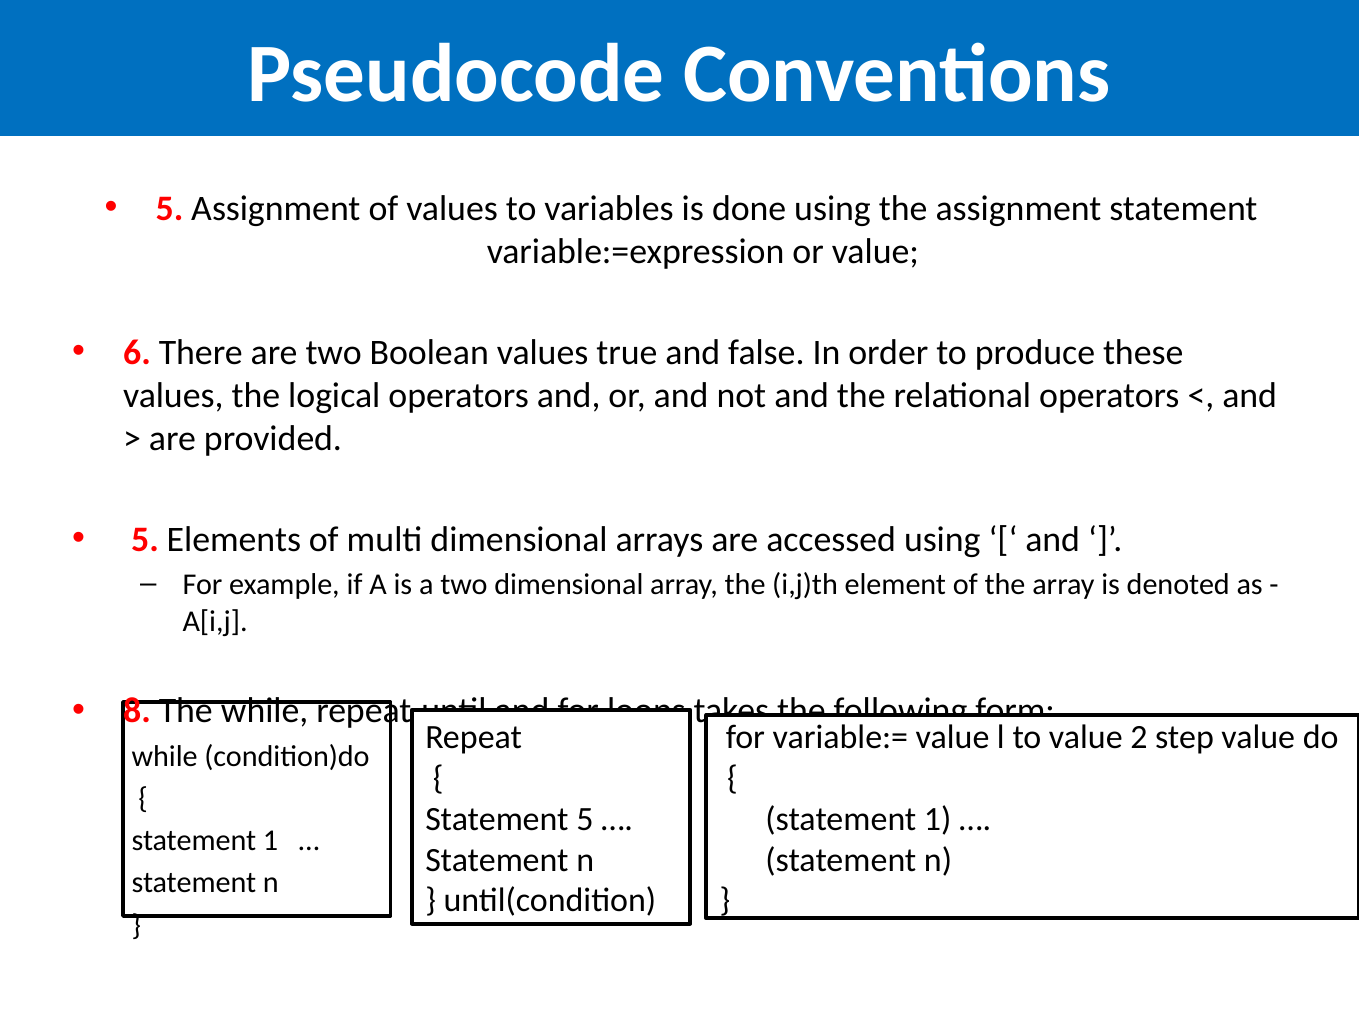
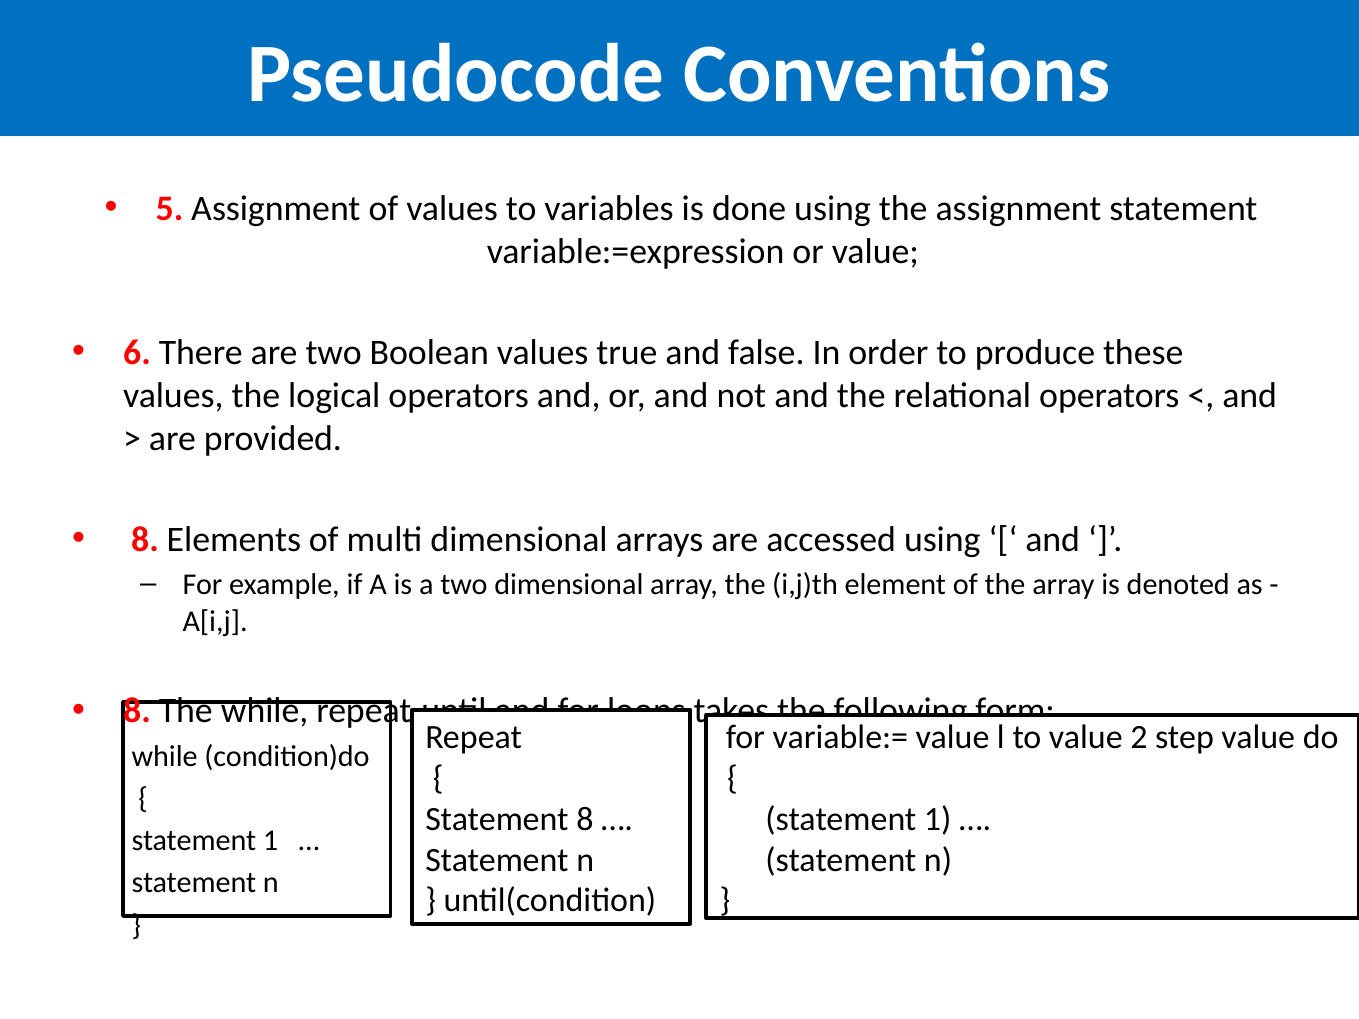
5: 5 -> 8 (145, 540)
Statement 5: 5 -> 8 (585, 819)
